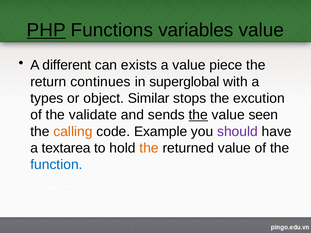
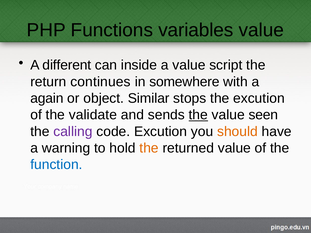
PHP underline: present -> none (46, 30)
exists: exists -> inside (139, 65)
piece: piece -> script (226, 65)
superglobal: superglobal -> somewhere (184, 82)
types: types -> again (47, 98)
calling colour: orange -> purple (73, 132)
code Example: Example -> Excution (161, 132)
should colour: purple -> orange (237, 132)
textarea: textarea -> warning (66, 148)
